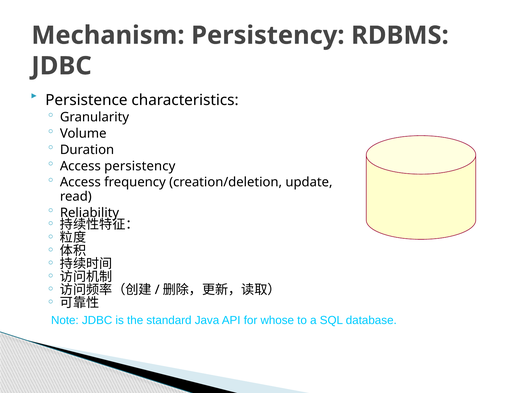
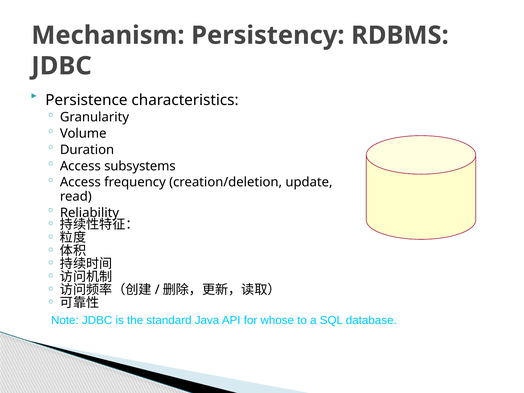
Access persistency: persistency -> subsystems (140, 166)
